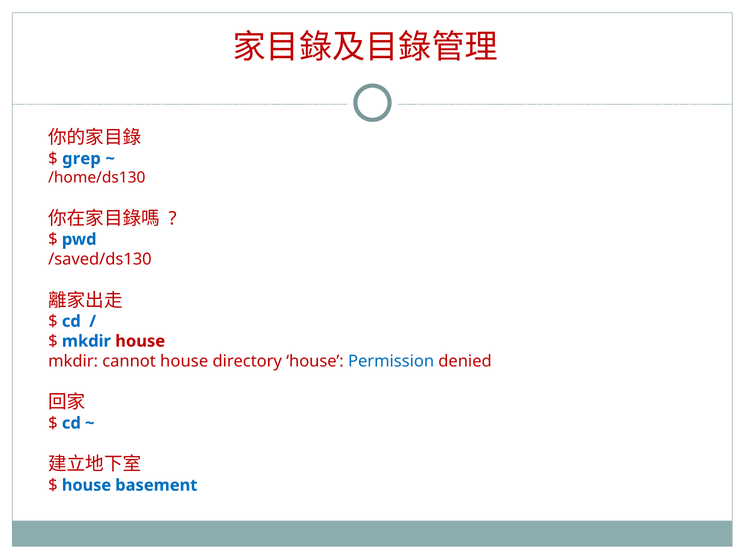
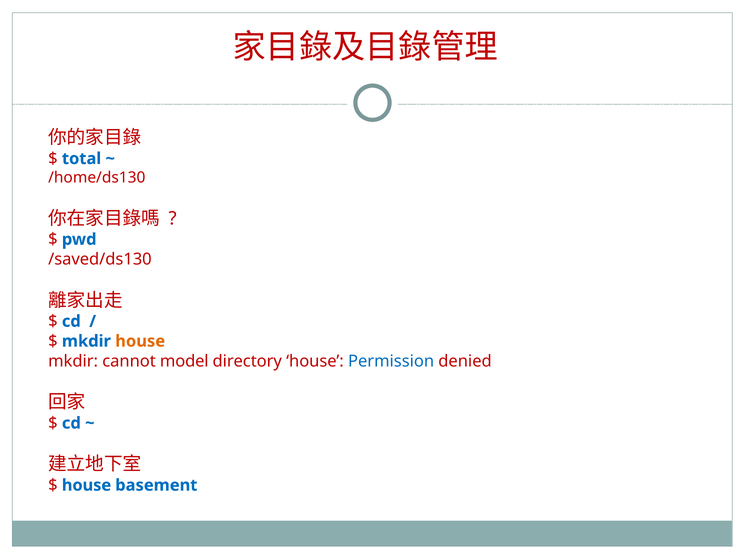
grep: grep -> total (82, 159)
house colour: red -> orange (140, 341)
cannot house: house -> model (184, 361)
